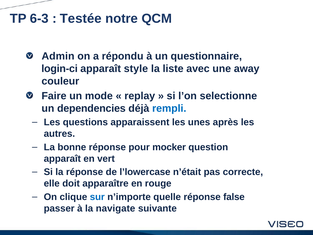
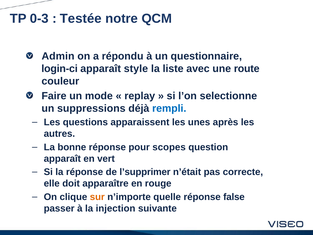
6-3: 6-3 -> 0-3 (39, 19)
away: away -> route (247, 69)
dependencies: dependencies -> suppressions (91, 108)
mocker: mocker -> scopes (169, 147)
l’lowercase: l’lowercase -> l’supprimer (145, 172)
sur colour: blue -> orange (97, 197)
navigate: navigate -> injection (116, 208)
